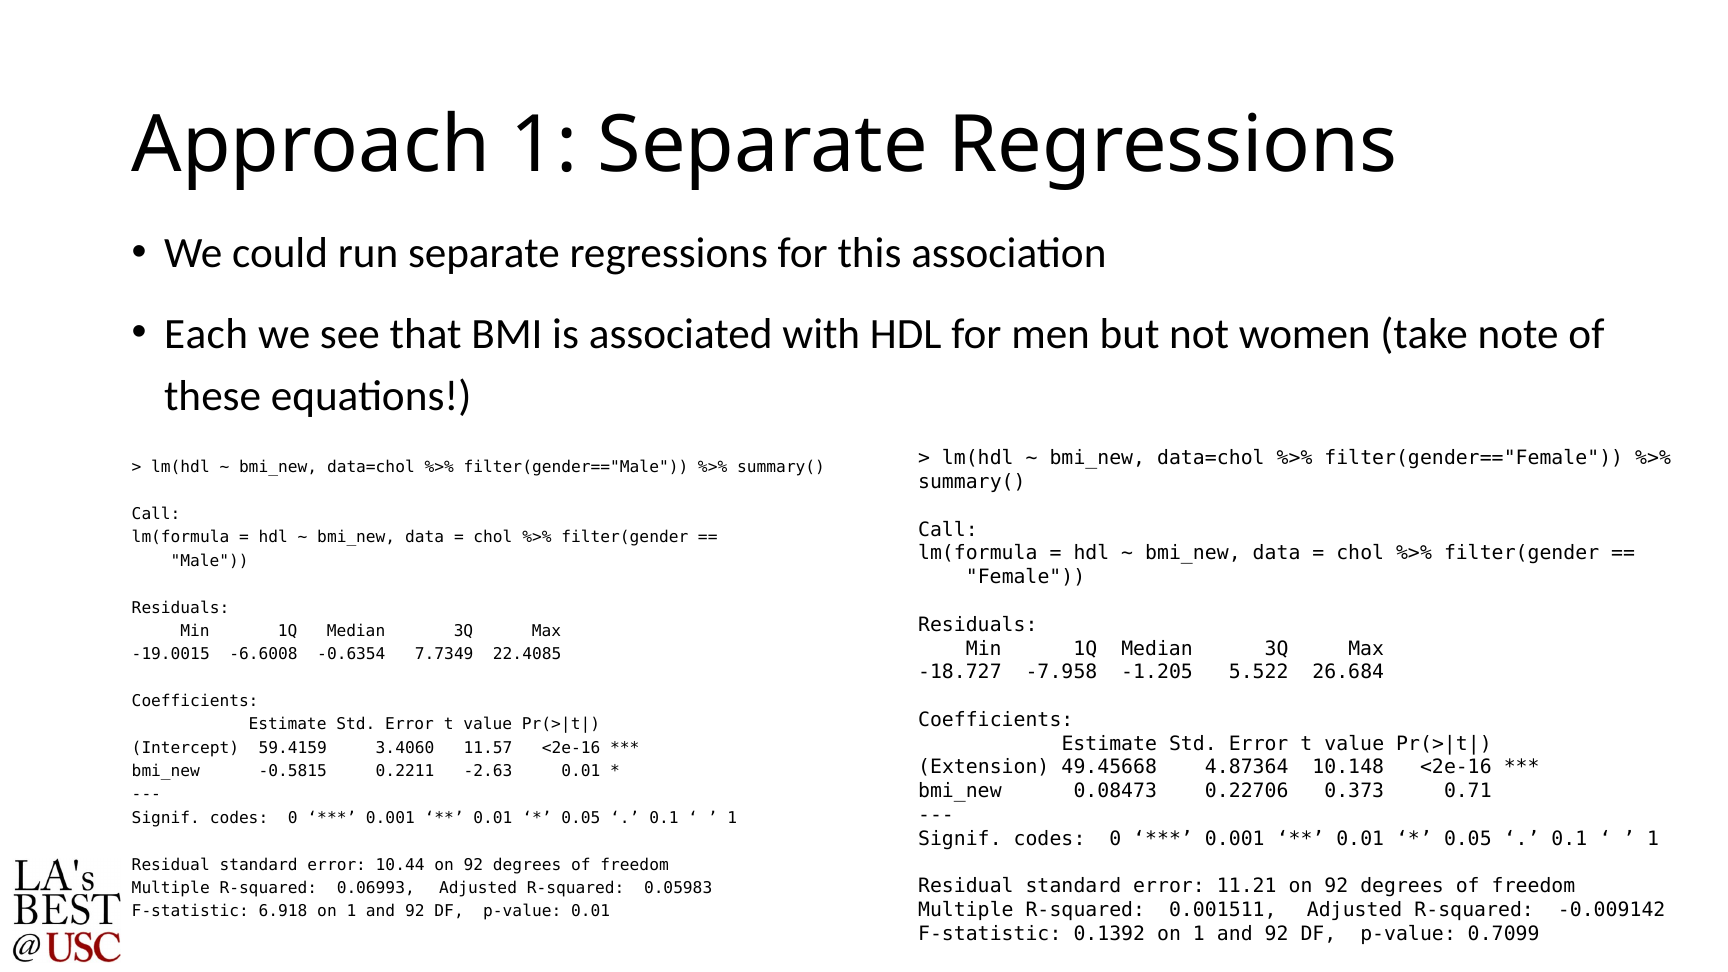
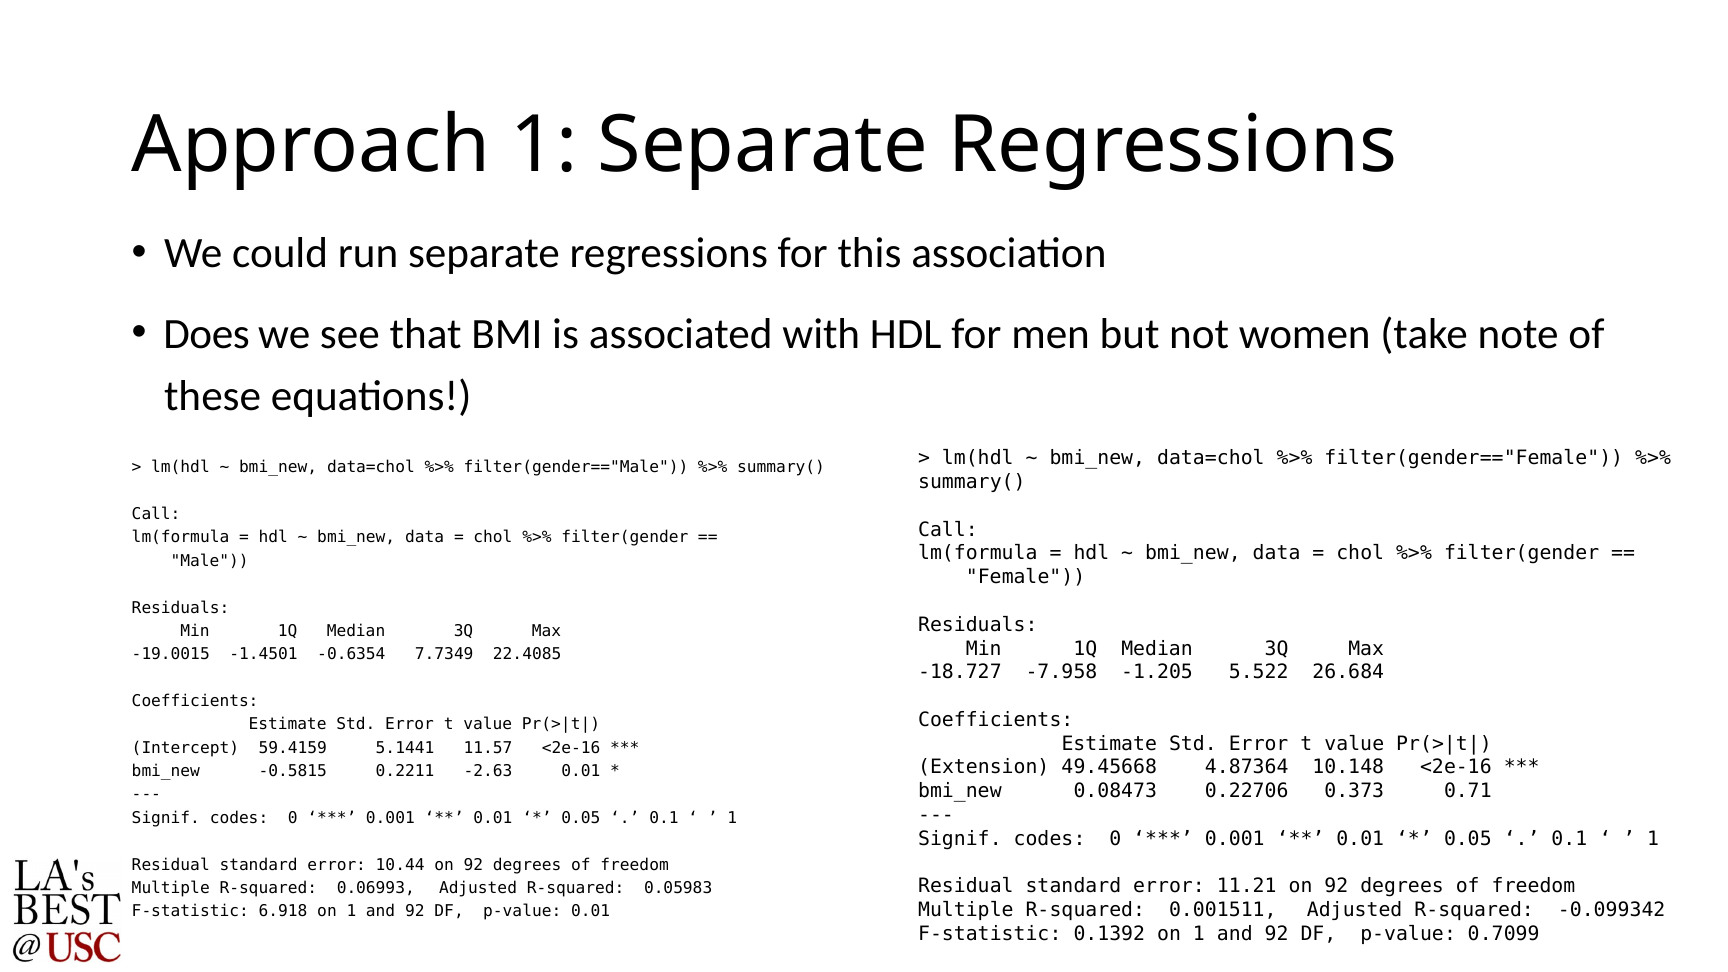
Each: Each -> Does (207, 334)
-6.6008: -6.6008 -> -1.4501 (263, 654)
3.4060: 3.4060 -> 5.1441 (405, 748)
-0.009142: -0.009142 -> -0.099342 (1612, 910)
